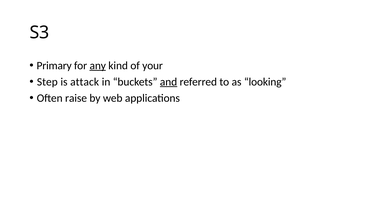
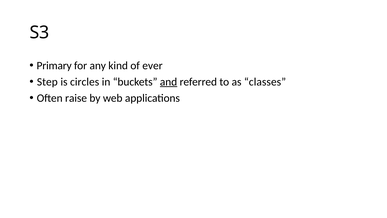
any underline: present -> none (98, 65)
your: your -> ever (152, 65)
attack: attack -> circles (85, 82)
looking: looking -> classes (265, 82)
